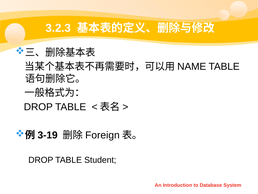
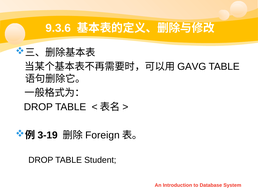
3.2.3: 3.2.3 -> 9.3.6 (58, 28)
NAME: NAME -> GAVG (192, 67)
